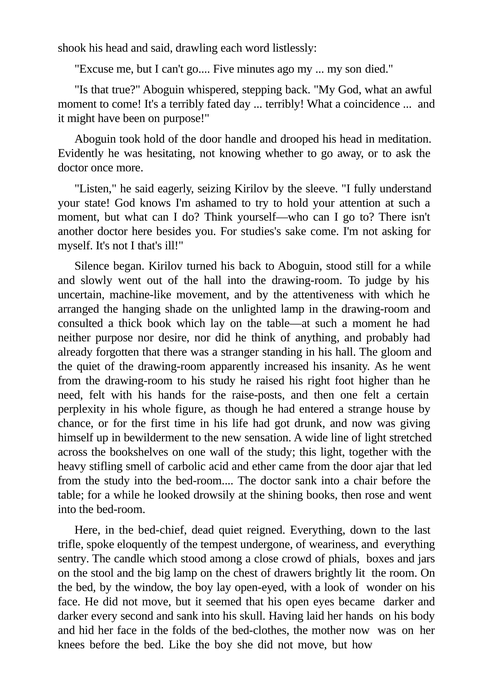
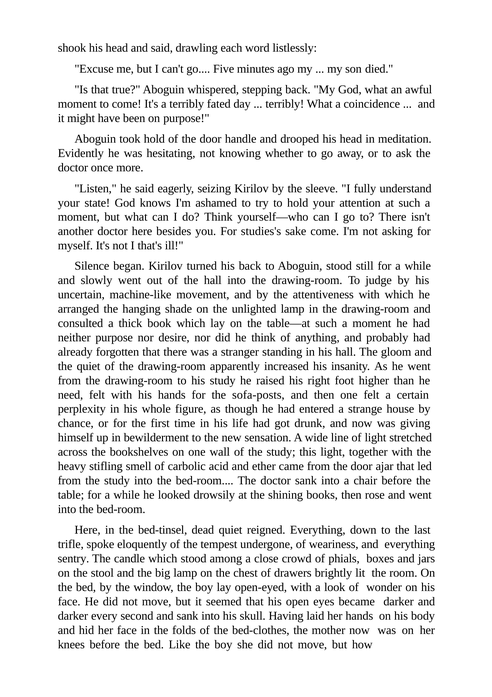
raise-posts: raise-posts -> sofa-posts (258, 394)
bed-chief: bed-chief -> bed-tinsel (163, 529)
